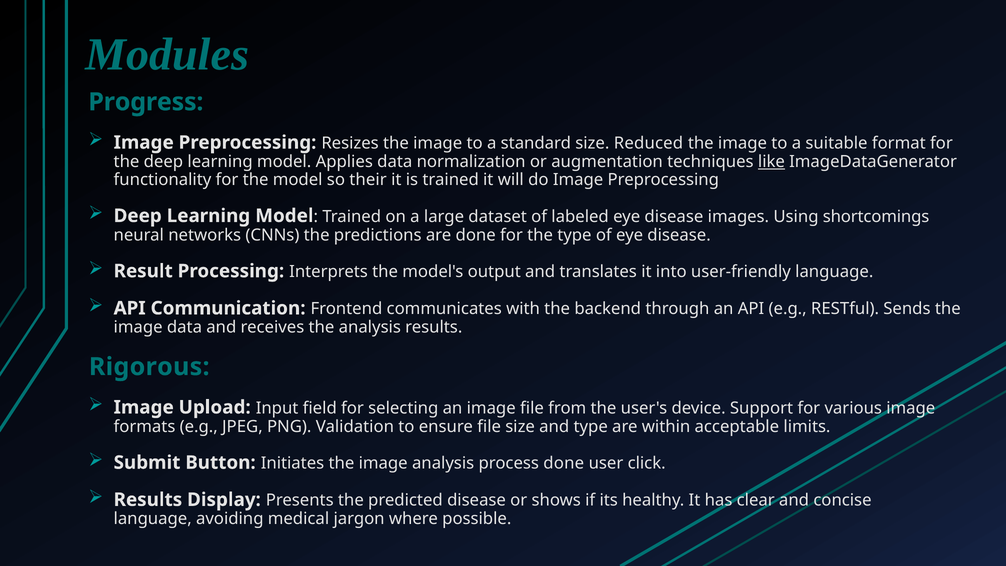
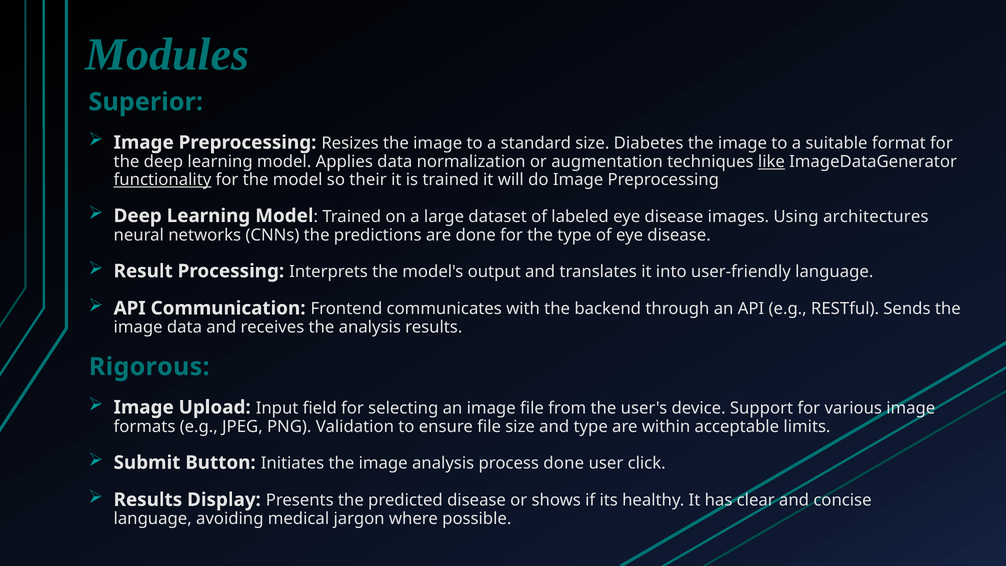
Progress: Progress -> Superior (146, 102)
Reduced: Reduced -> Diabetes (649, 143)
functionality underline: none -> present (162, 180)
shortcomings: shortcomings -> architectures (876, 217)
